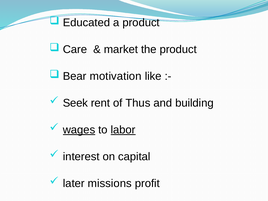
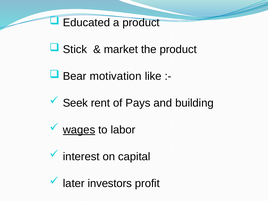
Care: Care -> Stick (75, 49)
Thus: Thus -> Pays (138, 103)
labor underline: present -> none (123, 130)
missions: missions -> investors (110, 183)
